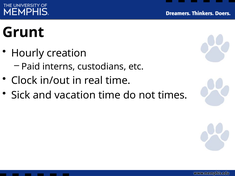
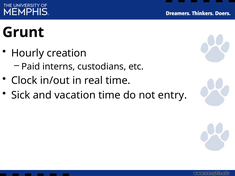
times: times -> entry (172, 95)
